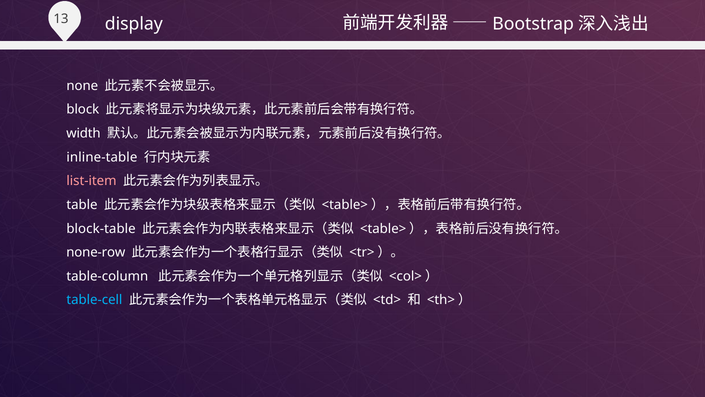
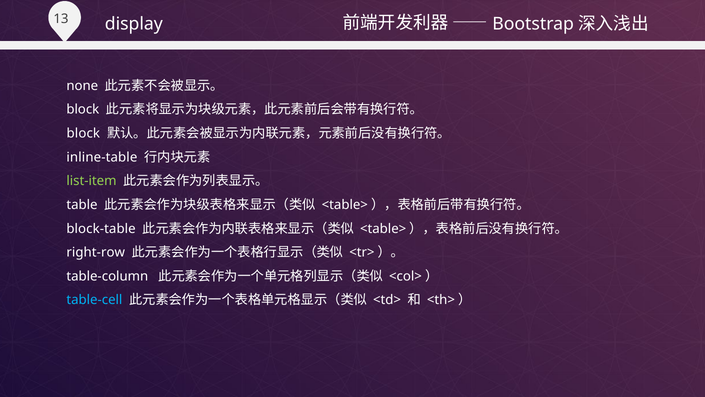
width: width -> block (83, 133)
list-item colour: pink -> light green (91, 181)
none-row: none-row -> right-row (96, 252)
